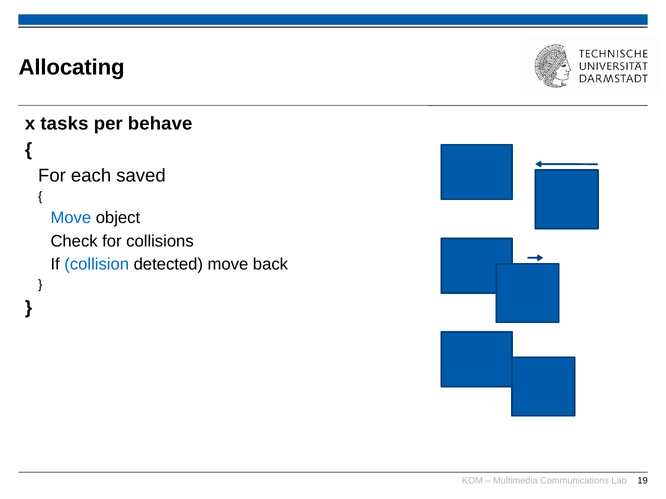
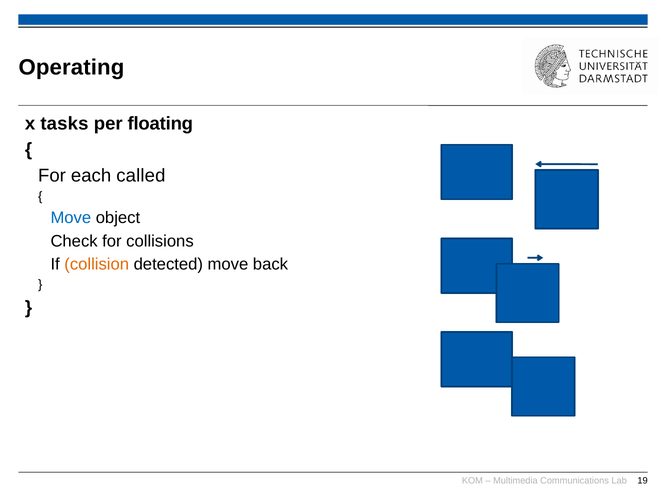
Allocating: Allocating -> Operating (71, 68)
behave: behave -> floating (160, 124)
saved: saved -> called (141, 176)
collision colour: blue -> orange (97, 265)
